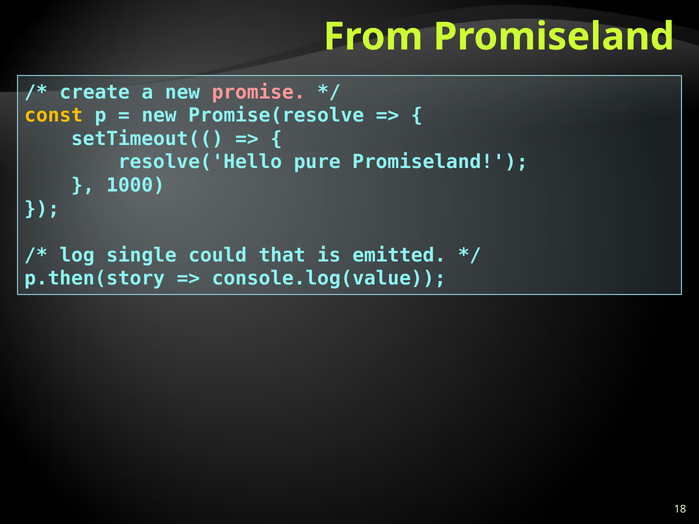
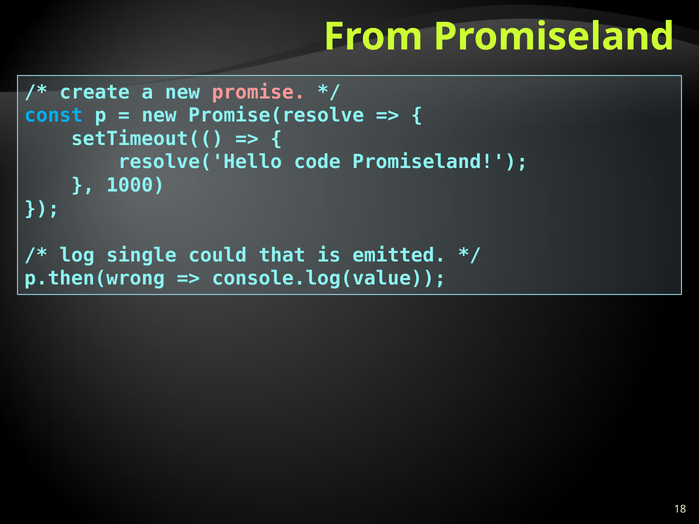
const colour: yellow -> light blue (54, 116)
pure: pure -> code (317, 162)
p.then(story: p.then(story -> p.then(wrong (95, 279)
